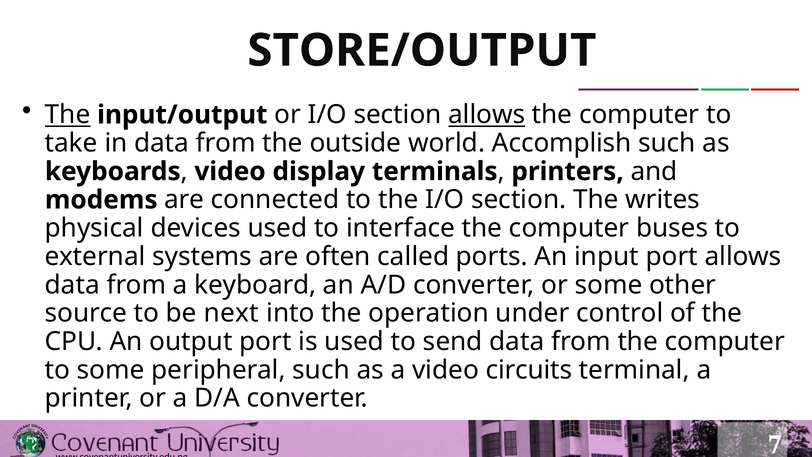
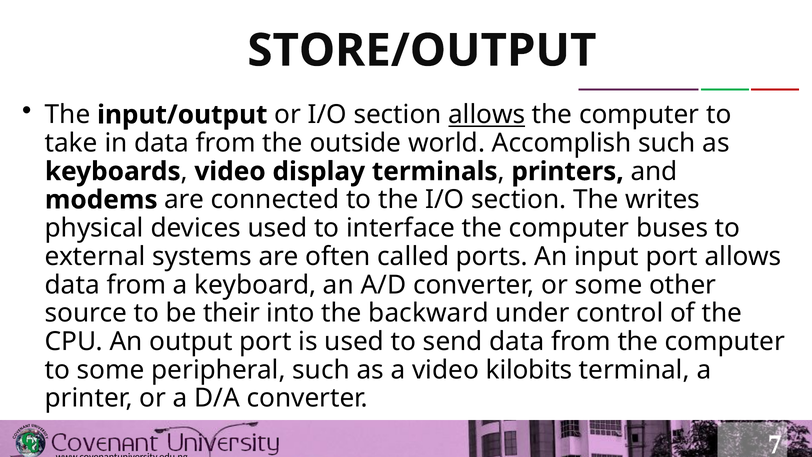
The underline: present -> none (68, 115)
next: next -> their (232, 313)
operation: operation -> backward (429, 313)
circuits: circuits -> kilobits (529, 370)
